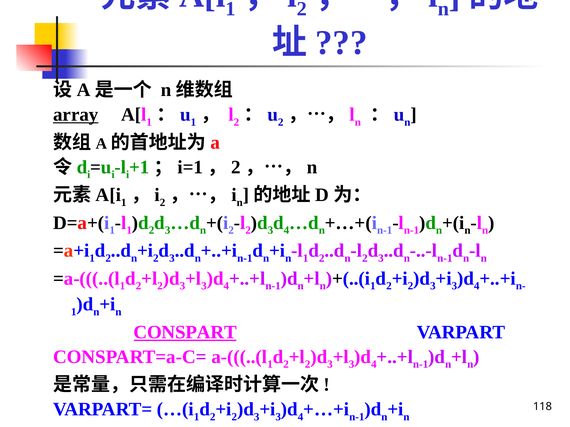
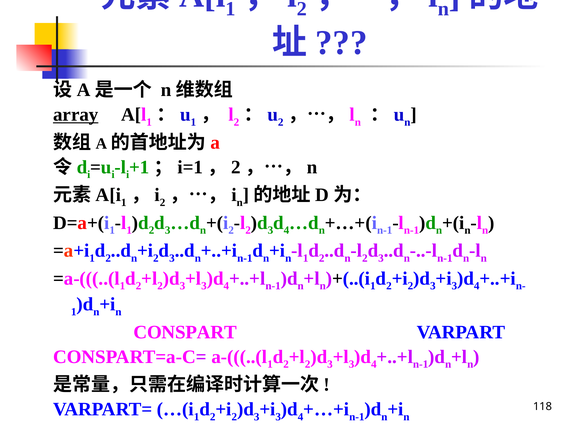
CONSPART underline: present -> none (185, 333)
